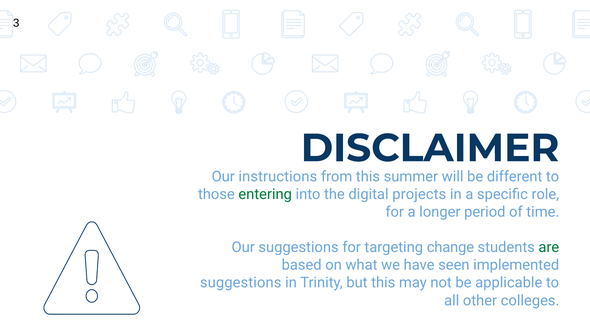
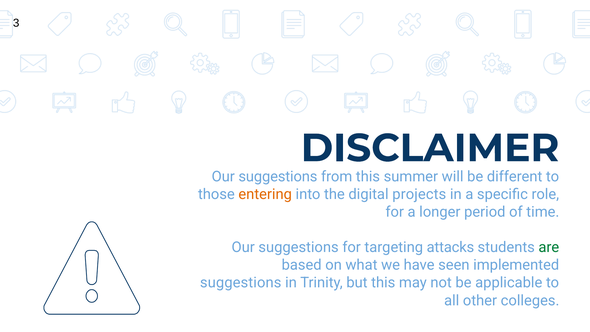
instructions: instructions -> suggestions (278, 176)
entering colour: green -> orange (265, 194)
change: change -> attacks (450, 247)
